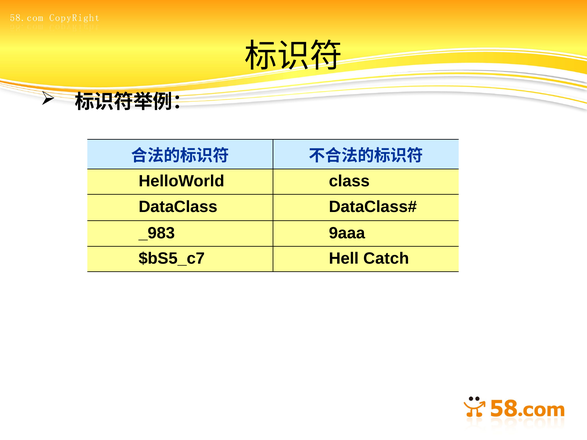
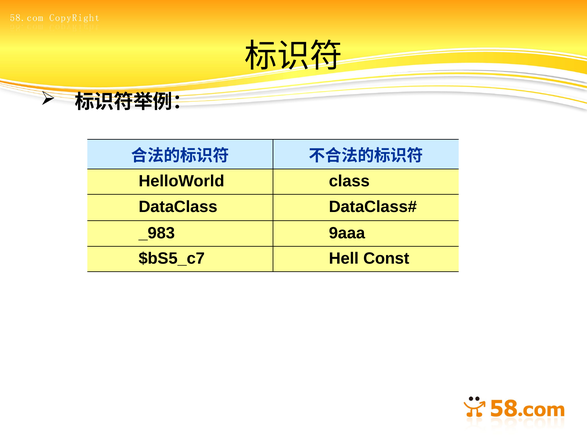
Catch: Catch -> Const (386, 259)
